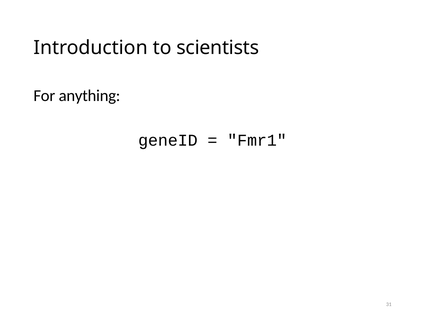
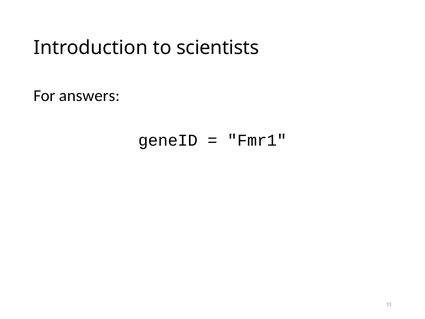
anything: anything -> answers (89, 96)
